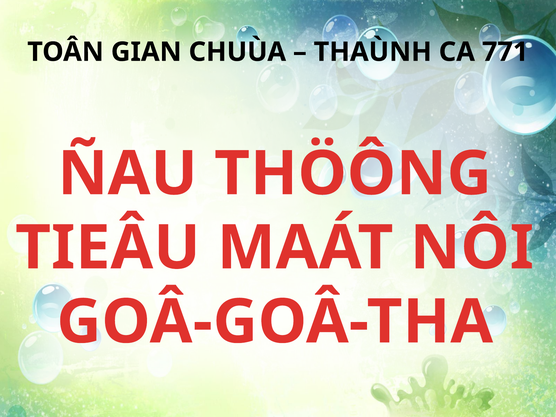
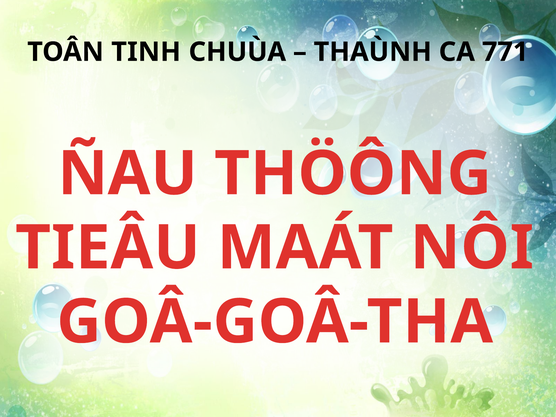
GIAN: GIAN -> TINH (146, 52)
